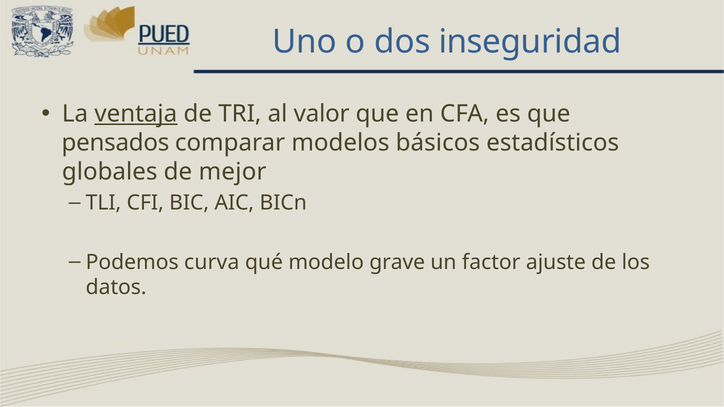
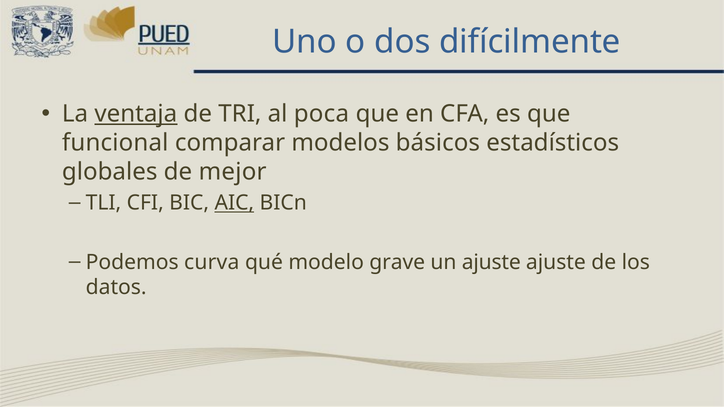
inseguridad: inseguridad -> difícilmente (530, 42)
valor: valor -> poca (321, 114)
pensados: pensados -> funcional (115, 143)
AIC underline: none -> present (234, 203)
un factor: factor -> ajuste (491, 262)
